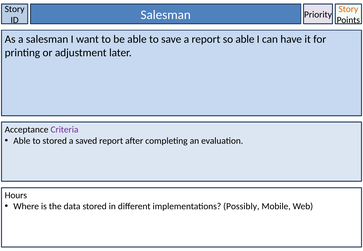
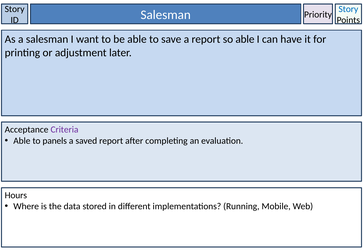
Story colour: orange -> blue (348, 9)
to stored: stored -> panels (55, 141)
Possibly: Possibly -> Running (241, 207)
